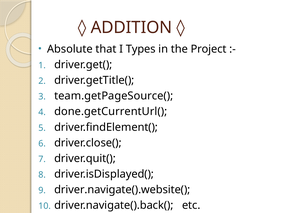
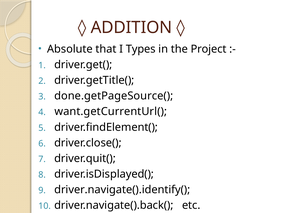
team.getPageSource(: team.getPageSource( -> done.getPageSource( (114, 96)
done.getCurrentUrl(: done.getCurrentUrl( -> want.getCurrentUrl( (111, 111)
driver.navigate().website(: driver.navigate().website( -> driver.navigate().identify( (122, 189)
